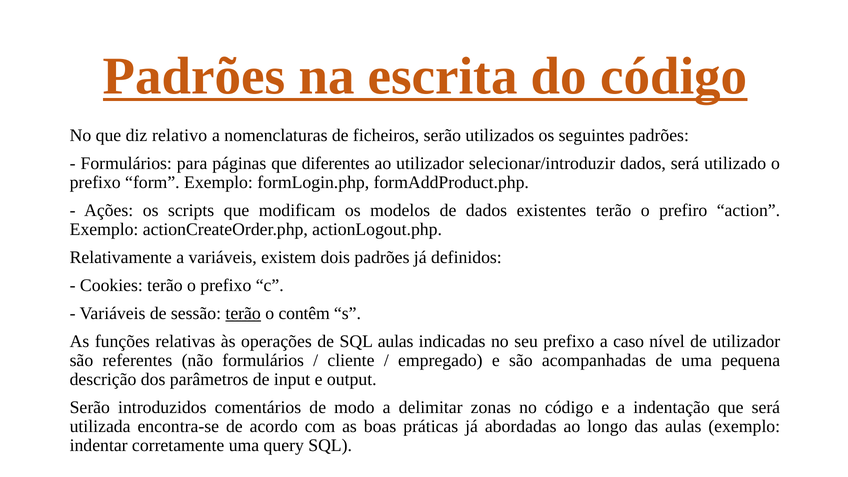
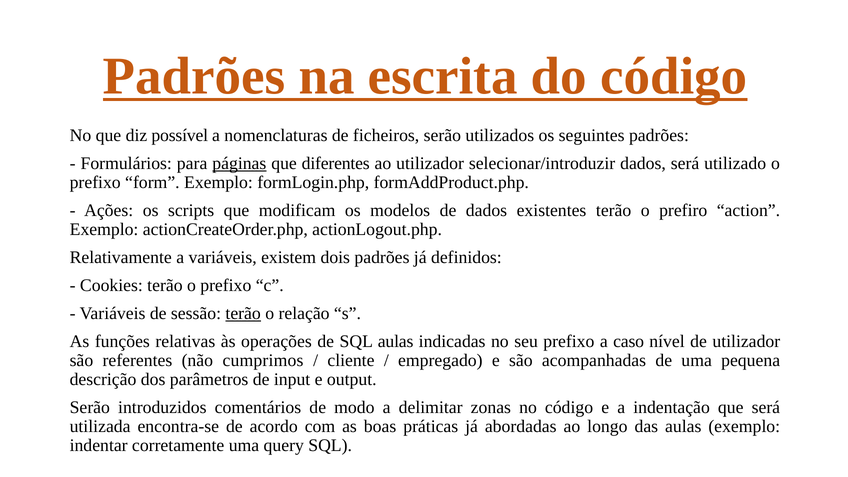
relativo: relativo -> possível (180, 135)
páginas underline: none -> present (239, 163)
contêm: contêm -> relação (304, 313)
não formulários: formulários -> cumprimos (263, 360)
